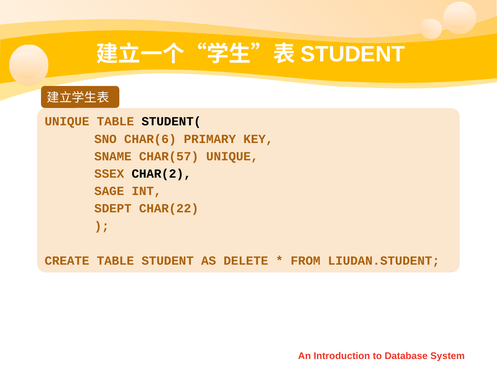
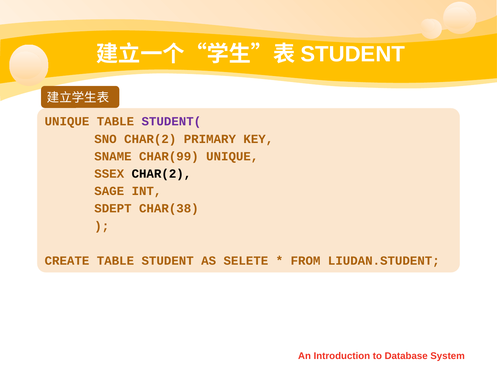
STUDENT( colour: black -> purple (171, 121)
SNO CHAR(6: CHAR(6 -> CHAR(2 (150, 139)
CHAR(57: CHAR(57 -> CHAR(99 (169, 156)
CHAR(22: CHAR(22 -> CHAR(38 (169, 208)
DELETE: DELETE -> SELETE (246, 261)
